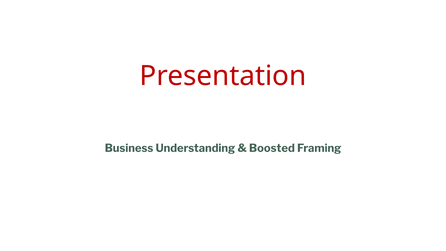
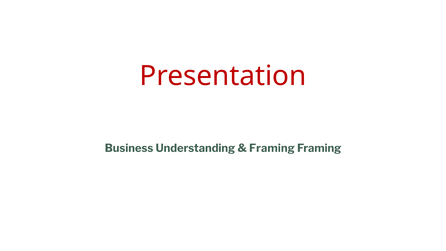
Boosted: Boosted -> Framing (272, 148)
